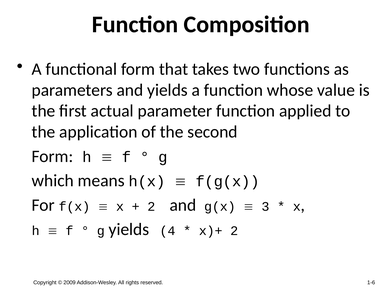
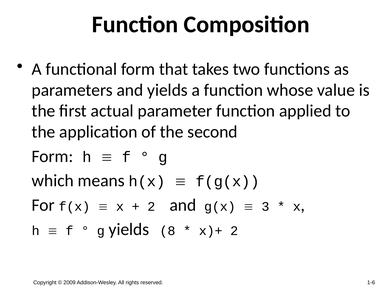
4: 4 -> 8 (168, 231)
